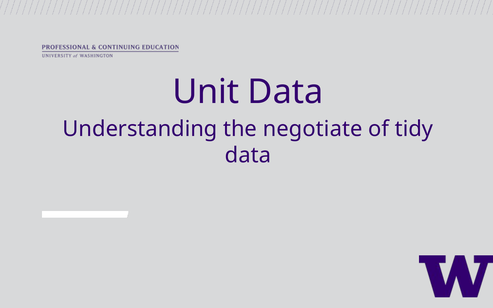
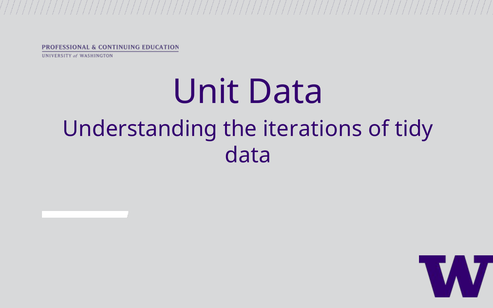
negotiate: negotiate -> iterations (313, 129)
